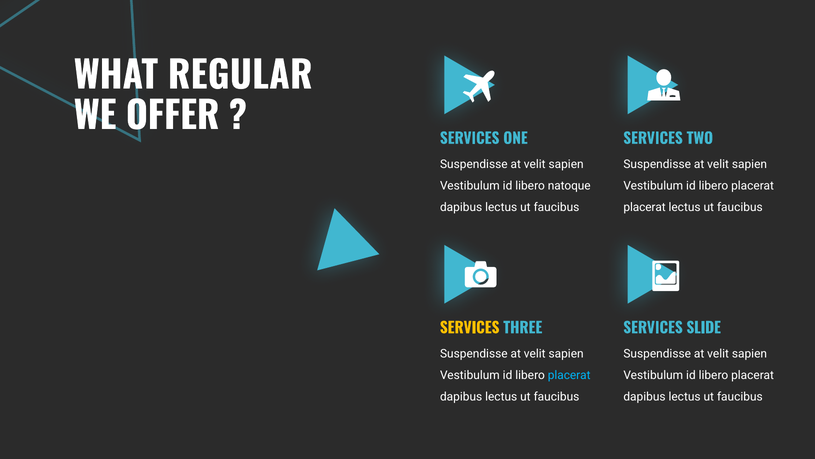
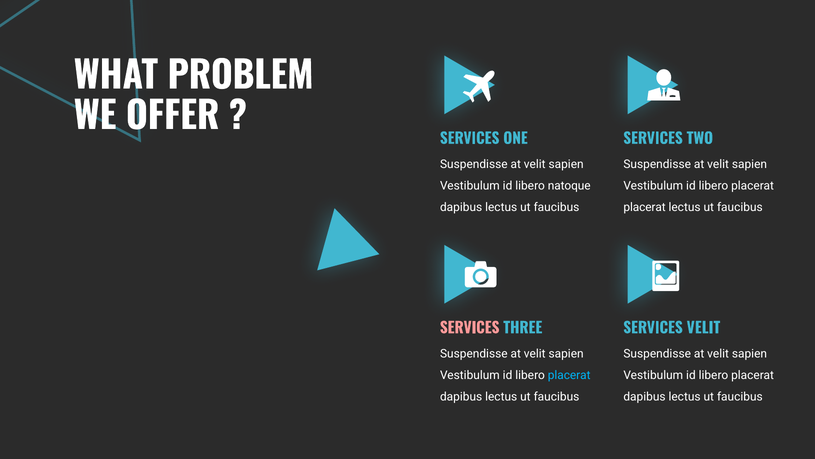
REGULAR: REGULAR -> PROBLEM (241, 76)
SERVICES colour: yellow -> pink (470, 328)
SERVICES SLIDE: SLIDE -> VELIT (703, 328)
